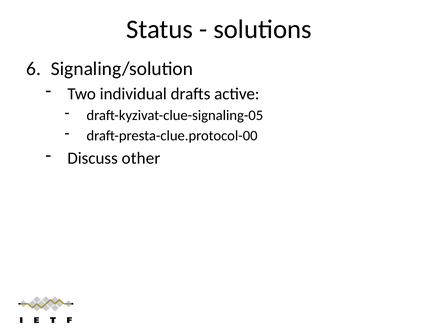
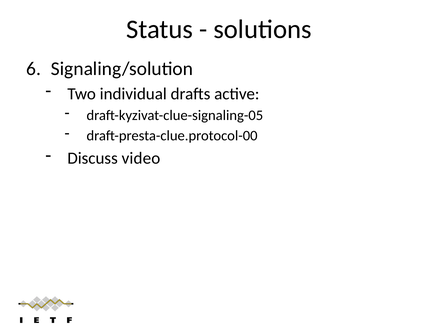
other: other -> video (141, 159)
